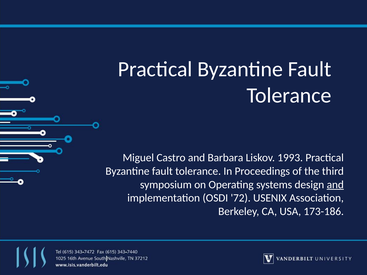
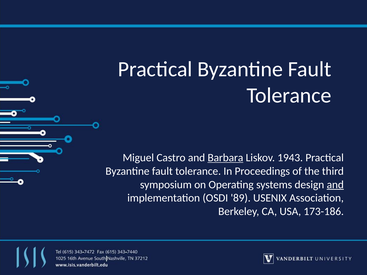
Barbara underline: none -> present (225, 158)
1993: 1993 -> 1943 (290, 158)
72: 72 -> 89 (241, 198)
